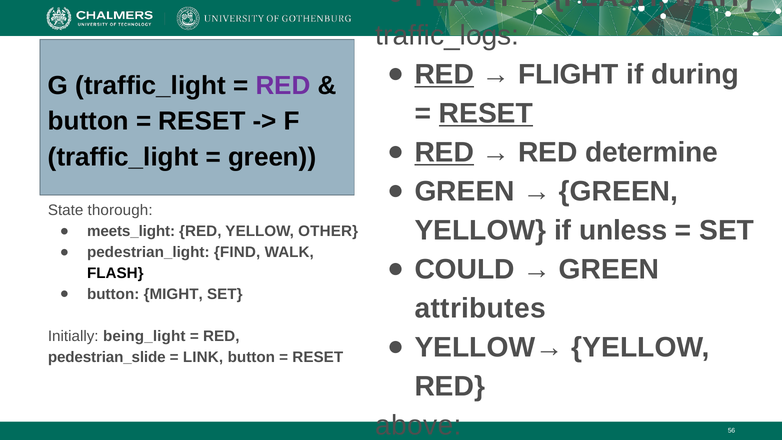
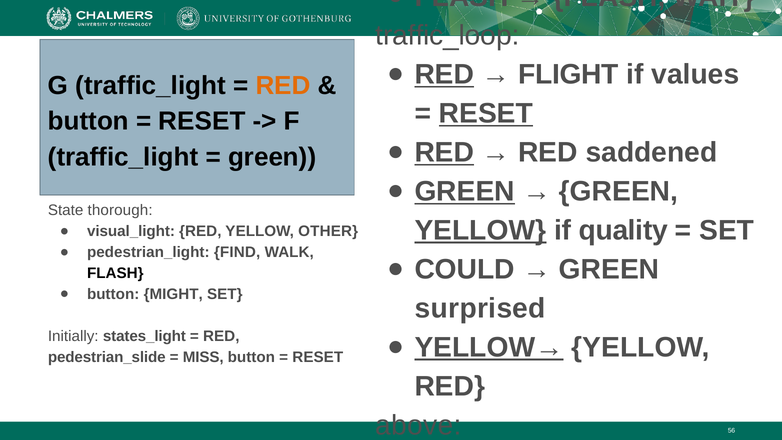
traffic_logs: traffic_logs -> traffic_loop (447, 36)
during: during -> values (695, 75)
RED colour: purple -> orange (283, 85)
determine: determine -> saddened (651, 152)
GREEN underline: none -> present (465, 191)
YELLOW underline: none -> present (480, 230)
unless: unless -> quality (623, 230)
meets_light: meets_light -> visual_light (131, 231)
attributes: attributes -> surprised (480, 308)
being_light: being_light -> states_light (144, 336)
YELLOW→ underline: none -> present (489, 347)
LINK: LINK -> MISS (203, 357)
